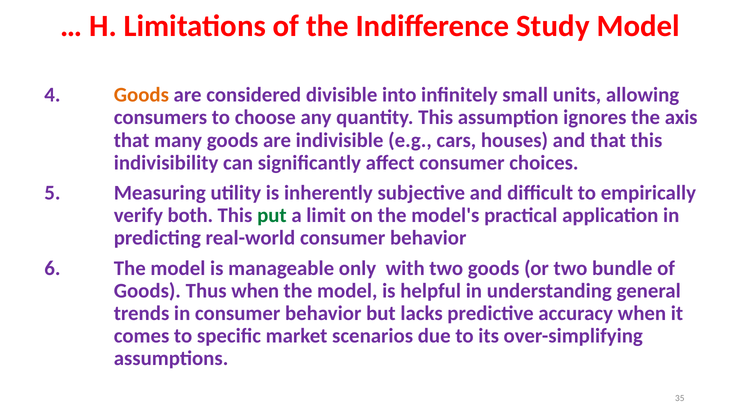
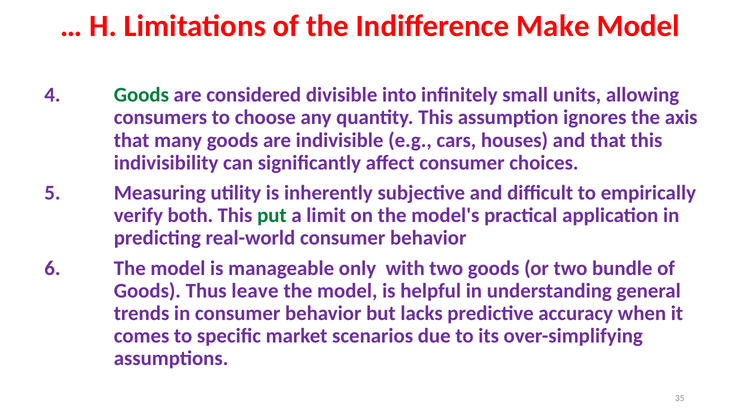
Study: Study -> Make (553, 26)
Goods colour: orange -> green (141, 95)
Thus when: when -> leave (255, 291)
